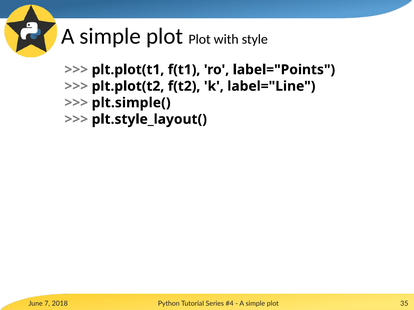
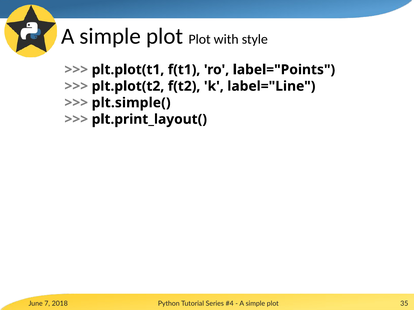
plt.style_layout(: plt.style_layout( -> plt.print_layout( (149, 119)
